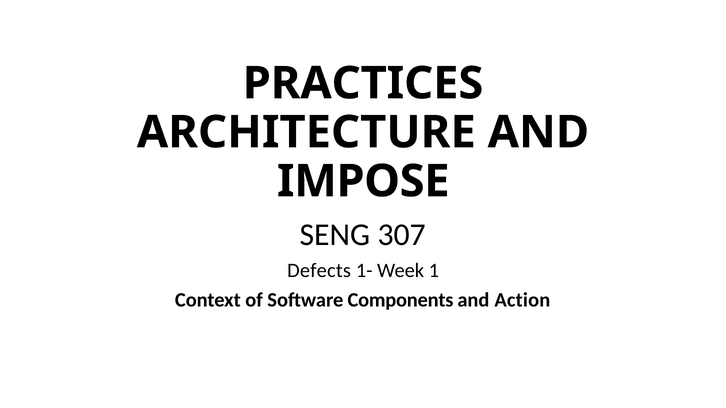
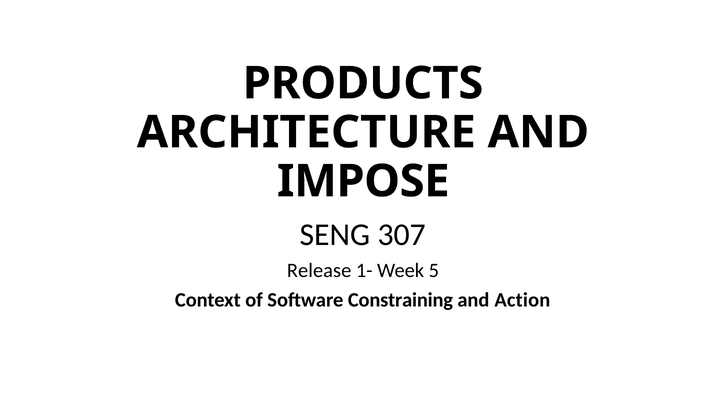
PRACTICES: PRACTICES -> PRODUCTS (363, 83)
Defects: Defects -> Release (319, 271)
1: 1 -> 5 (434, 271)
Components: Components -> Constraining (400, 300)
